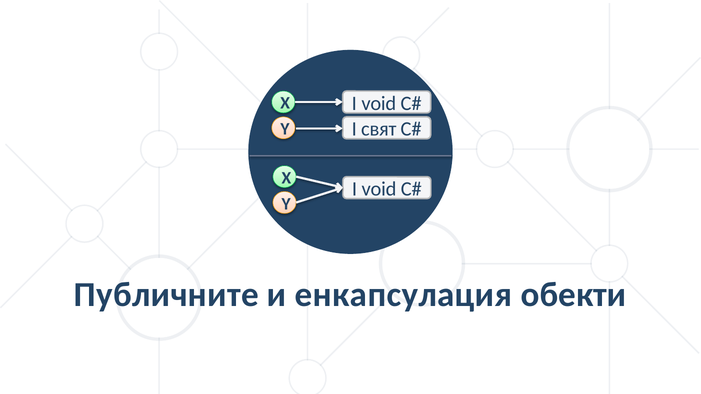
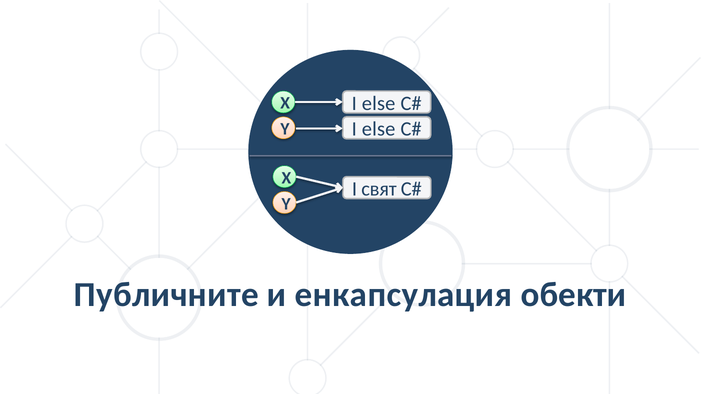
void: void -> else (379, 103)
свят: свят -> else (379, 129)
void: void -> свят (379, 189)
